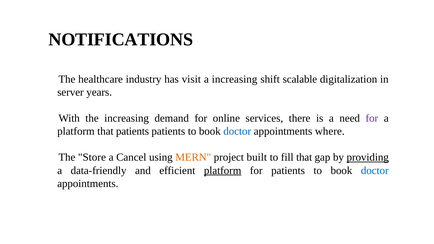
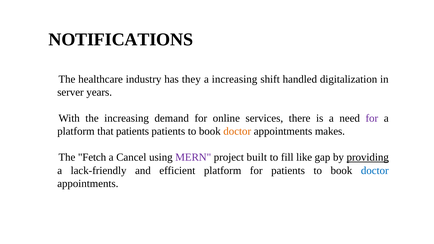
visit: visit -> they (191, 79)
scalable: scalable -> handled (300, 79)
doctor colour: blue -> orange (237, 131)
where: where -> makes (330, 131)
Store: Store -> Fetch (92, 157)
MERN colour: orange -> purple (193, 157)
fill that: that -> like (304, 157)
data-friendly: data-friendly -> lack-friendly (99, 171)
platform underline: present -> none (223, 171)
